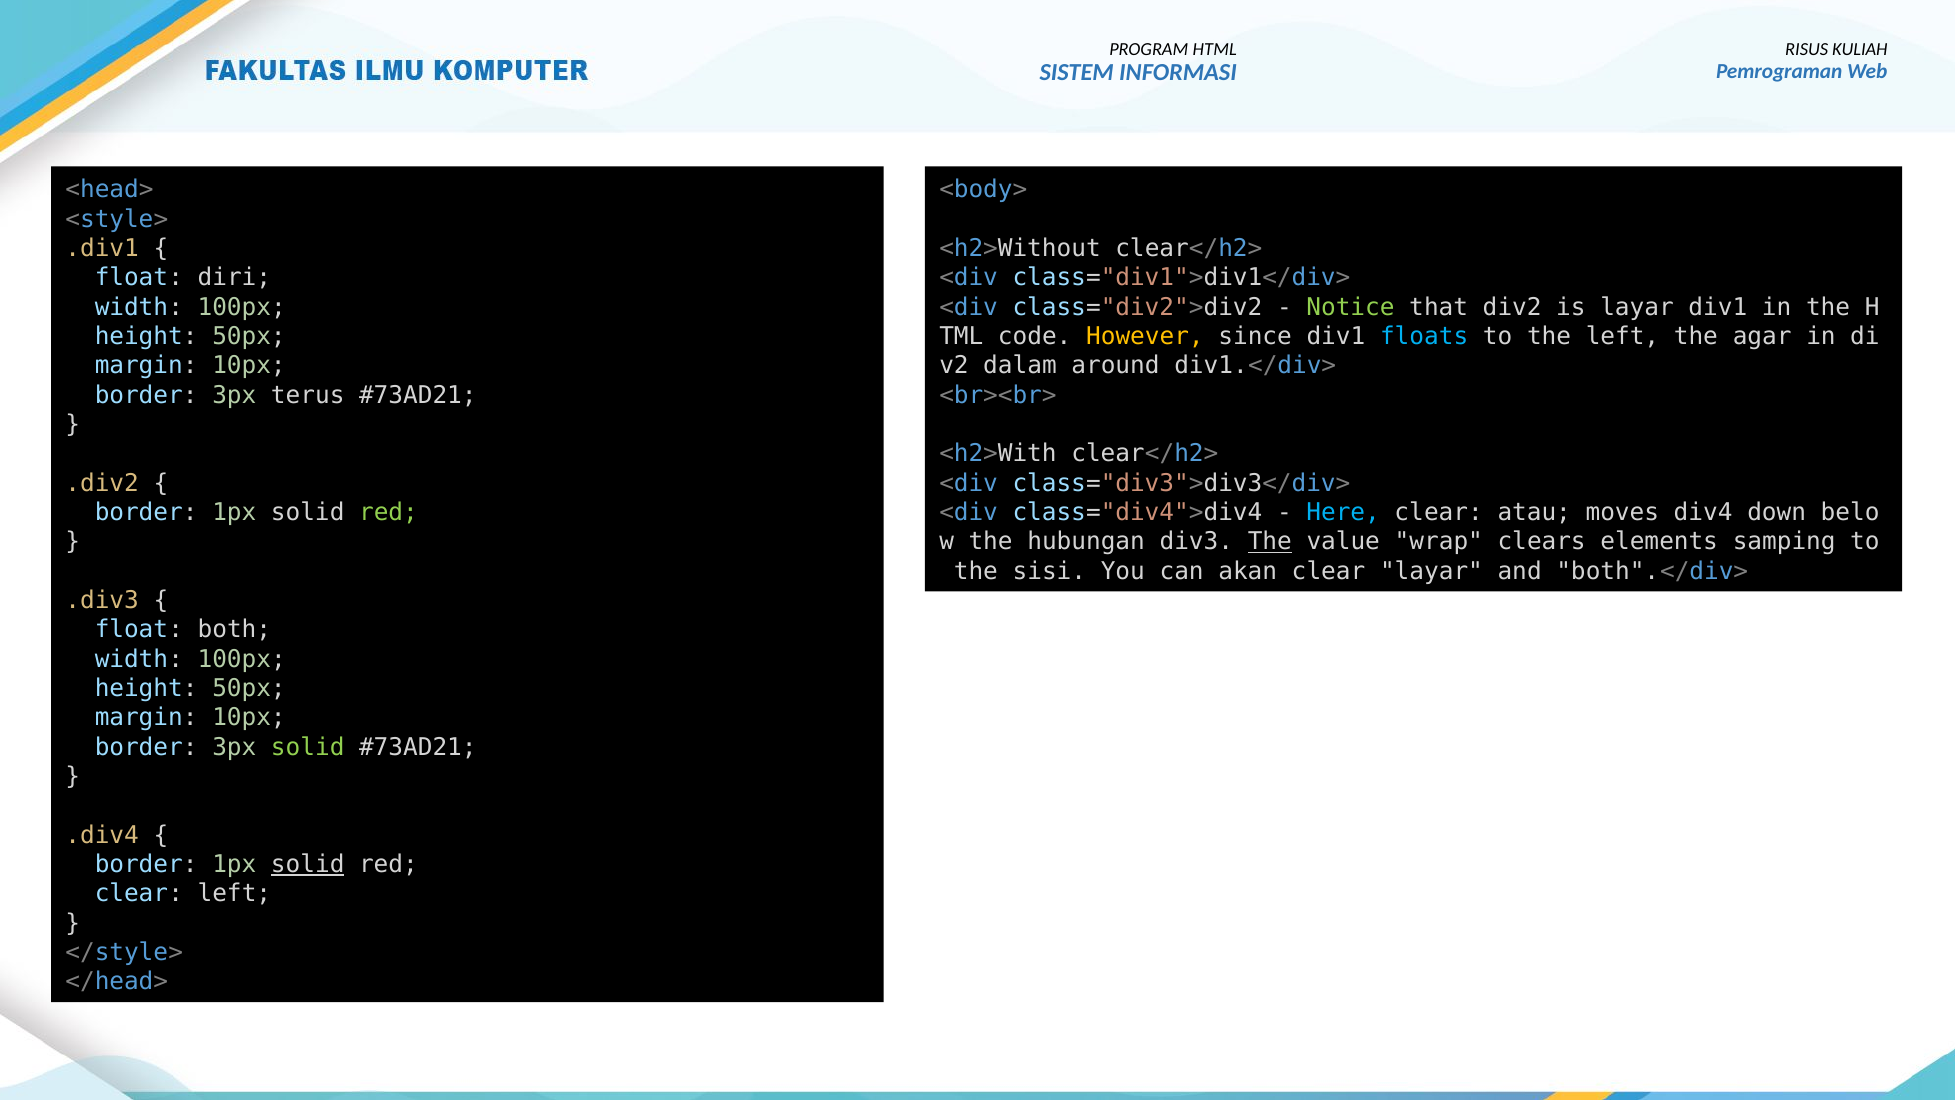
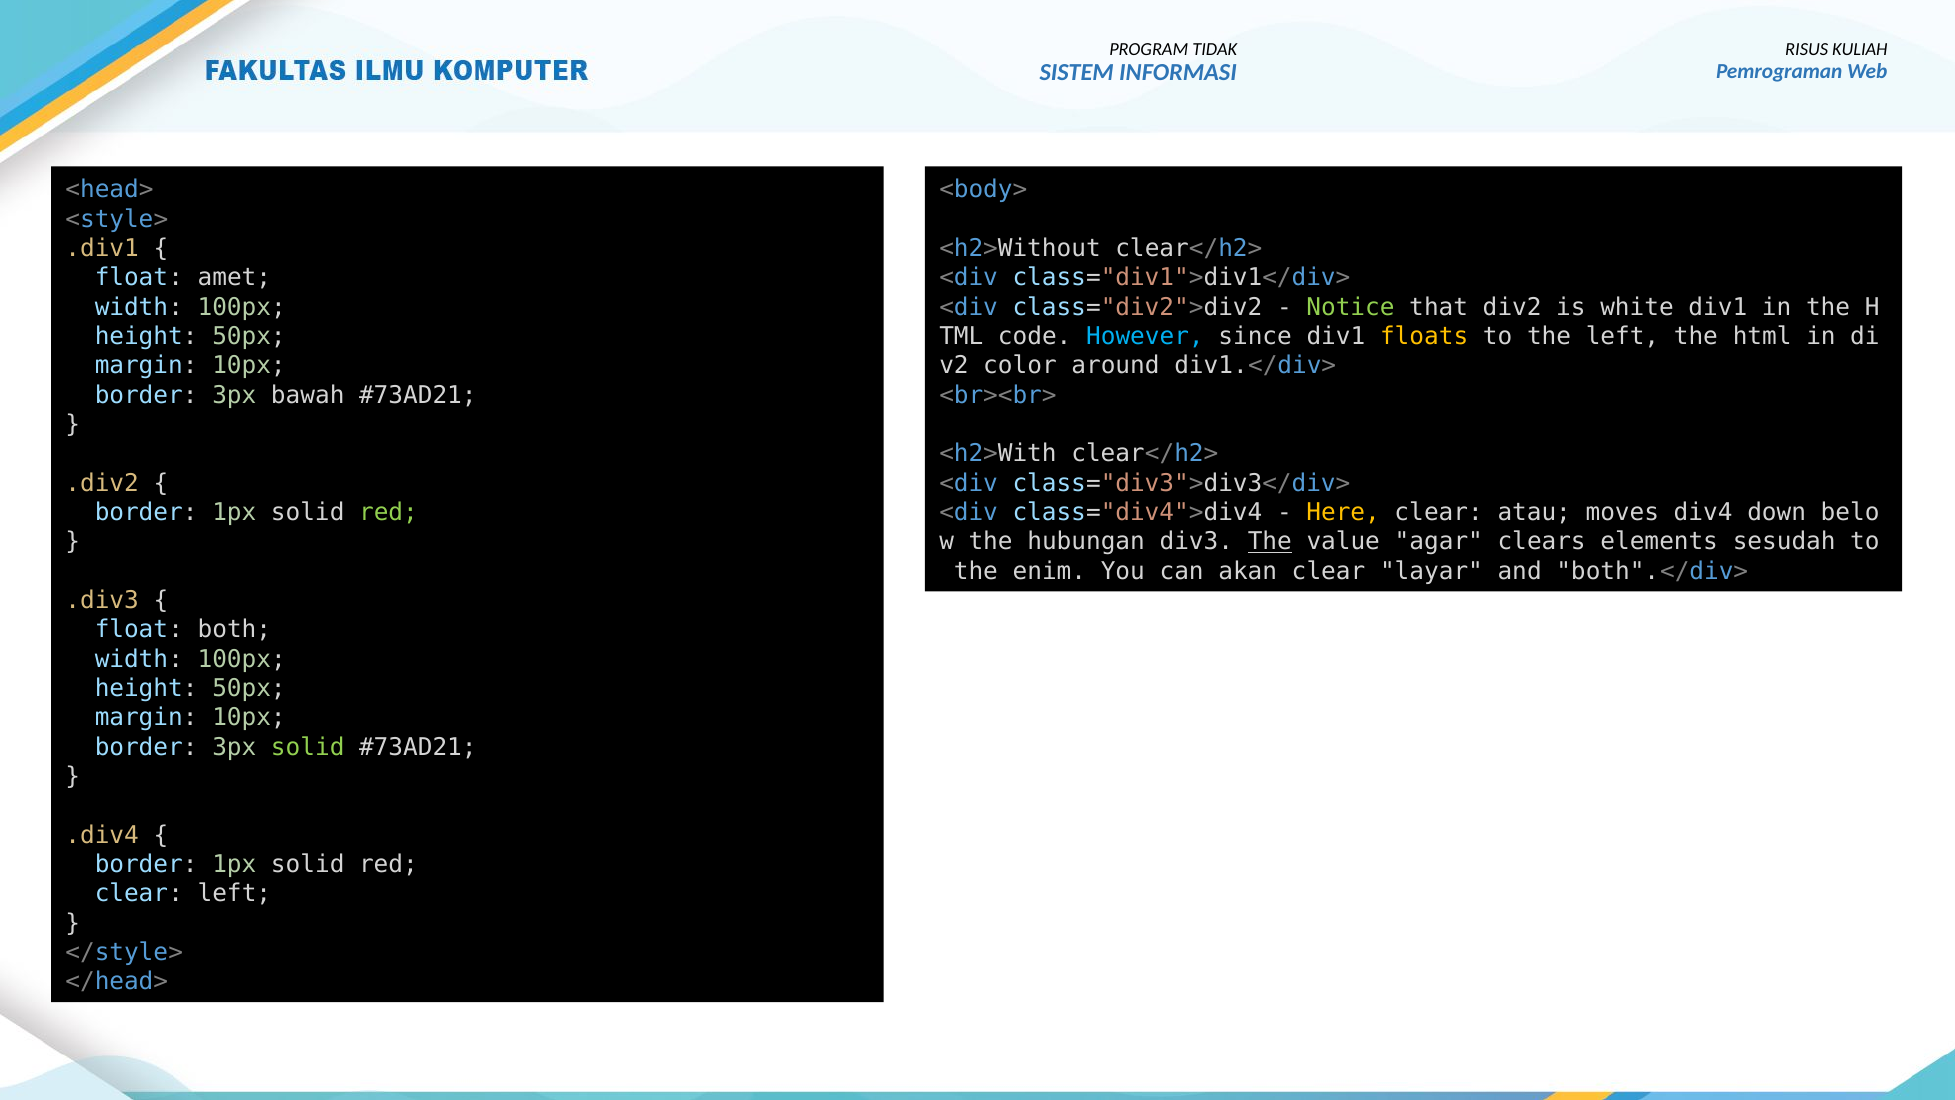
HTML: HTML -> TIDAK (1215, 50)
diri: diri -> amet (234, 278)
is layar: layar -> white (1637, 307)
However colour: yellow -> light blue (1145, 337)
floats colour: light blue -> yellow (1424, 337)
agar: agar -> html (1762, 337)
dalam: dalam -> color (1020, 366)
terus: terus -> bawah (308, 395)
Here colour: light blue -> yellow (1343, 512)
wrap: wrap -> agar (1439, 542)
samping: samping -> sesudah (1784, 542)
sisi: sisi -> enim (1049, 571)
solid underline: present -> none (308, 864)
